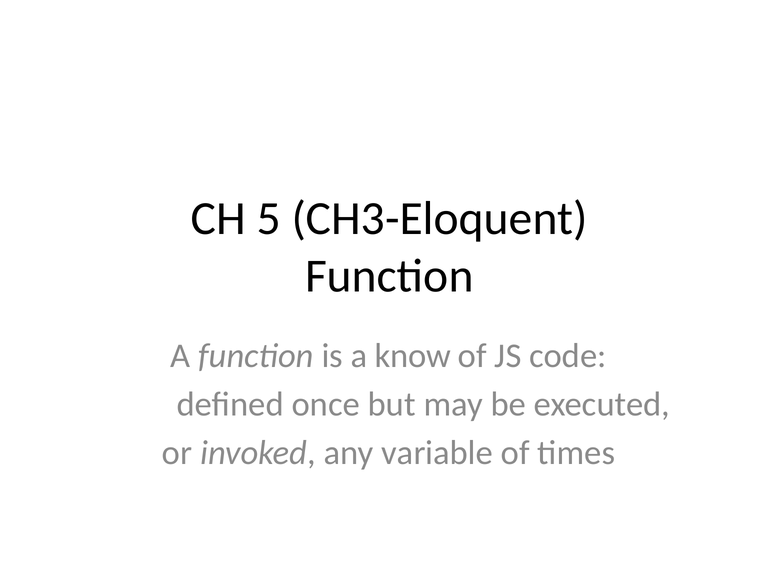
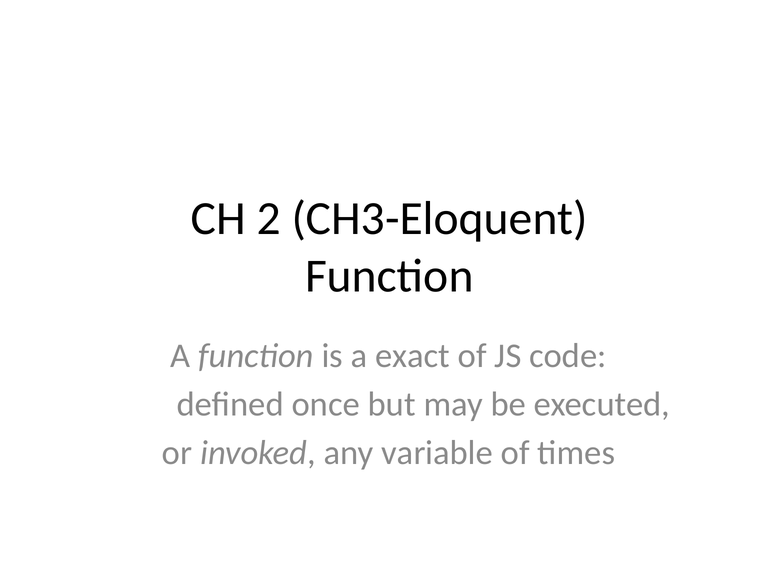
5: 5 -> 2 (269, 219)
know: know -> exact (413, 356)
